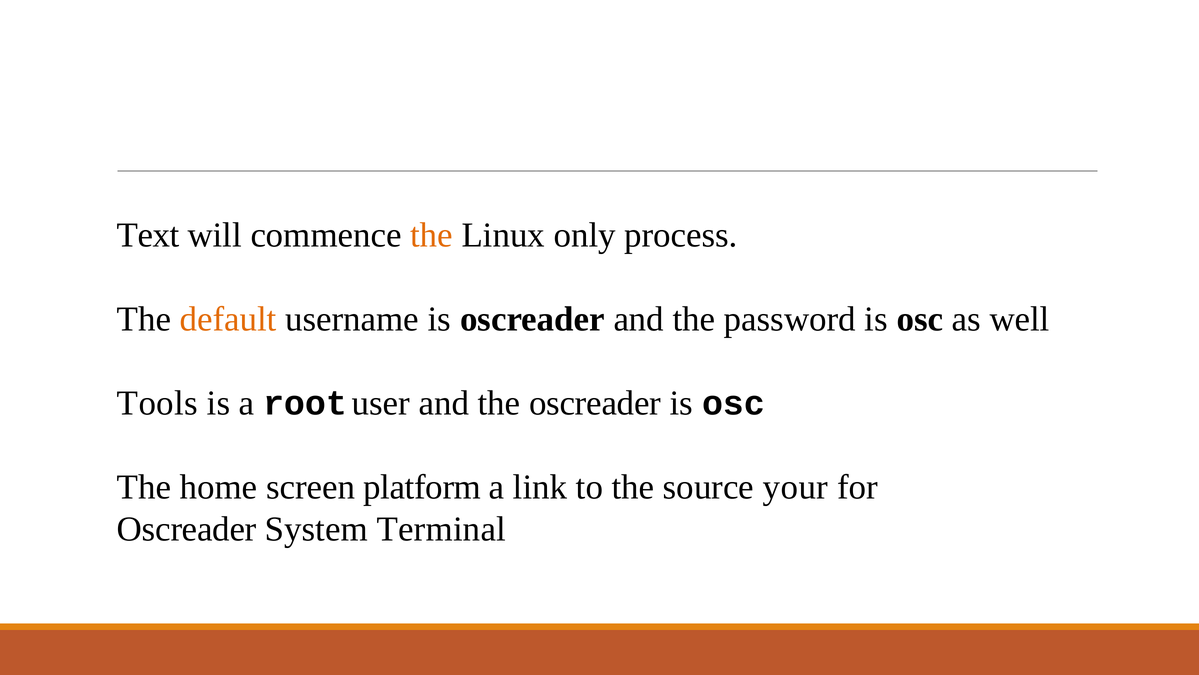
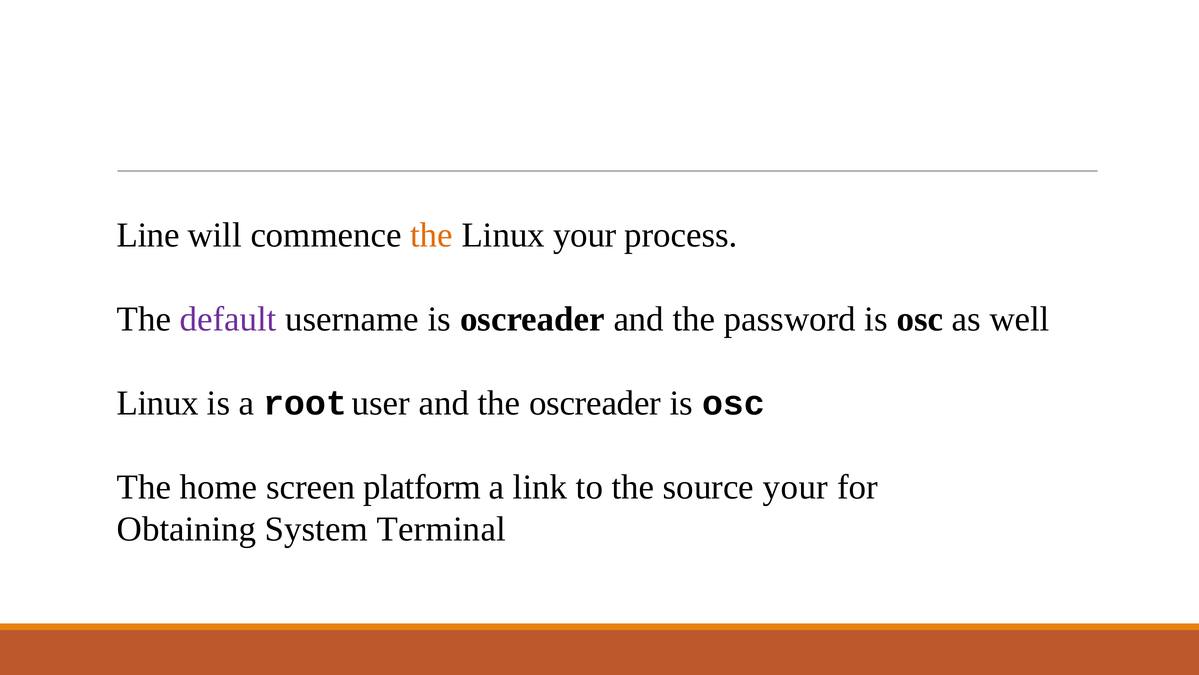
Text: Text -> Line (148, 235)
Linux only: only -> your (585, 235)
default colour: orange -> purple (228, 319)
Tools: Tools -> Linux (158, 403)
Oscreader: Oscreader -> Obtaining (187, 529)
